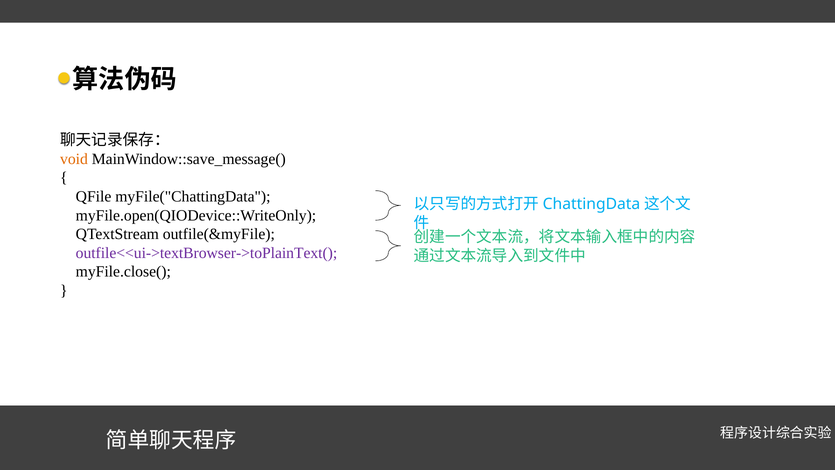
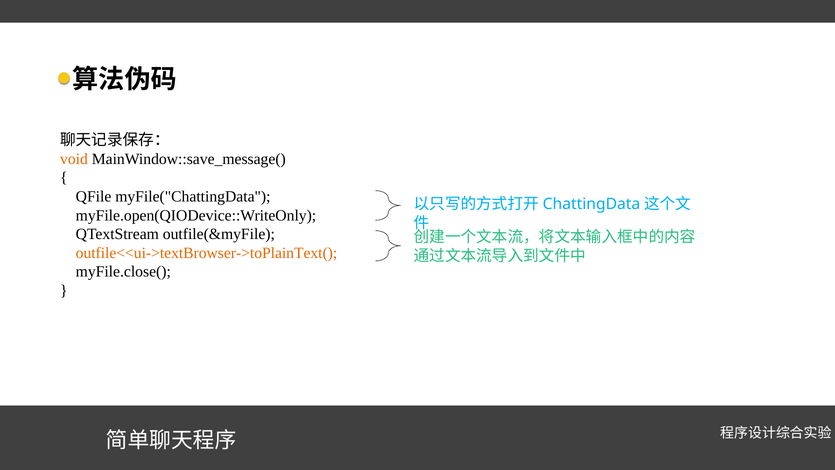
outfile<<ui->textBrowser->toPlainText( colour: purple -> orange (206, 253)
